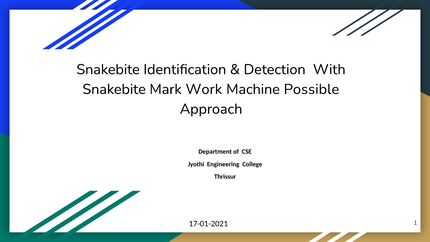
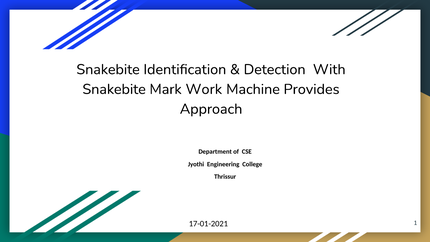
Possible: Possible -> Provides (312, 89)
